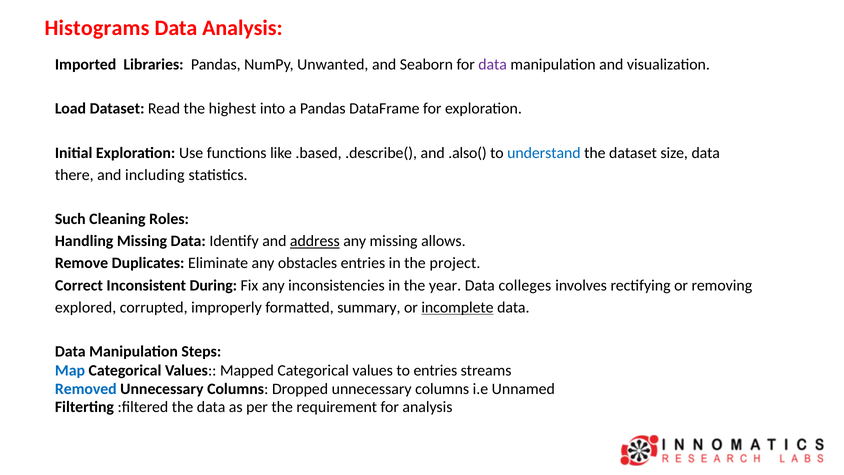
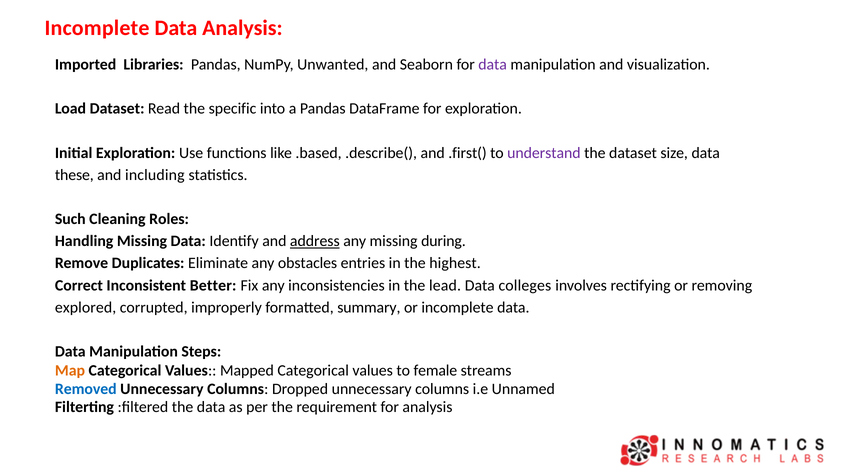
Histograms: Histograms -> Incomplete (97, 28)
highest: highest -> specific (233, 109)
.also(: .also( -> .first( (468, 153)
understand colour: blue -> purple (544, 153)
there: there -> these (74, 175)
allows: allows -> during (443, 241)
project: project -> highest (455, 263)
During: During -> Better (213, 285)
year: year -> lead (445, 285)
incomplete underline: present -> none (457, 307)
Map colour: blue -> orange (70, 370)
to entries: entries -> female (435, 370)
